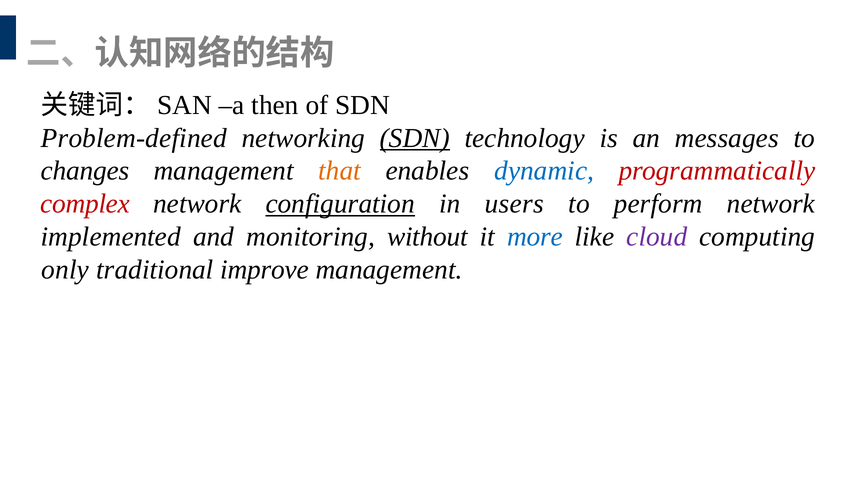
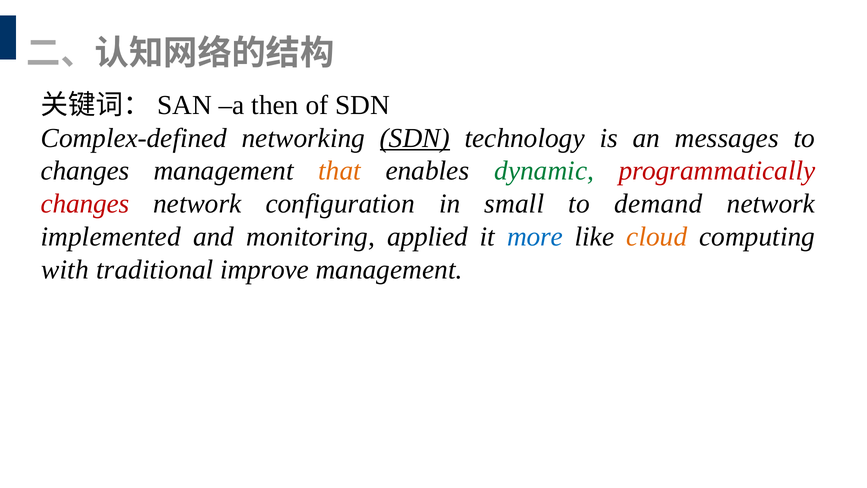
Problem-defined: Problem-defined -> Complex-defined (134, 138)
dynamic colour: blue -> green (544, 171)
complex: complex -> changes (85, 204)
configuration underline: present -> none (340, 204)
users: users -> small (514, 204)
perform: perform -> demand (658, 204)
without: without -> applied (427, 237)
cloud colour: purple -> orange (657, 237)
only: only -> with (65, 269)
